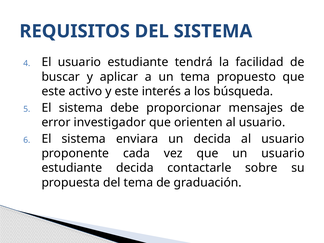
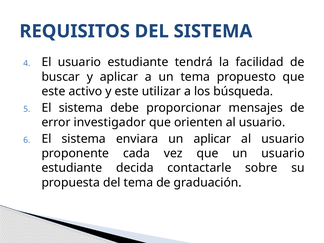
interés: interés -> utilizar (161, 91)
un decida: decida -> aplicar (212, 139)
